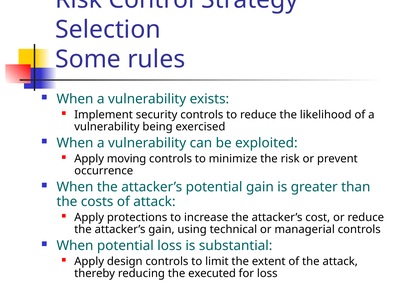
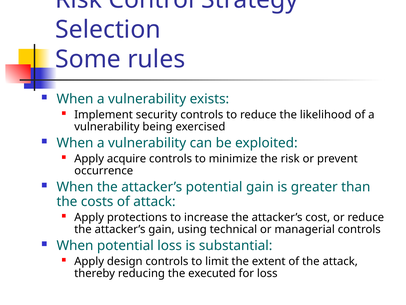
moving: moving -> acquire (127, 158)
